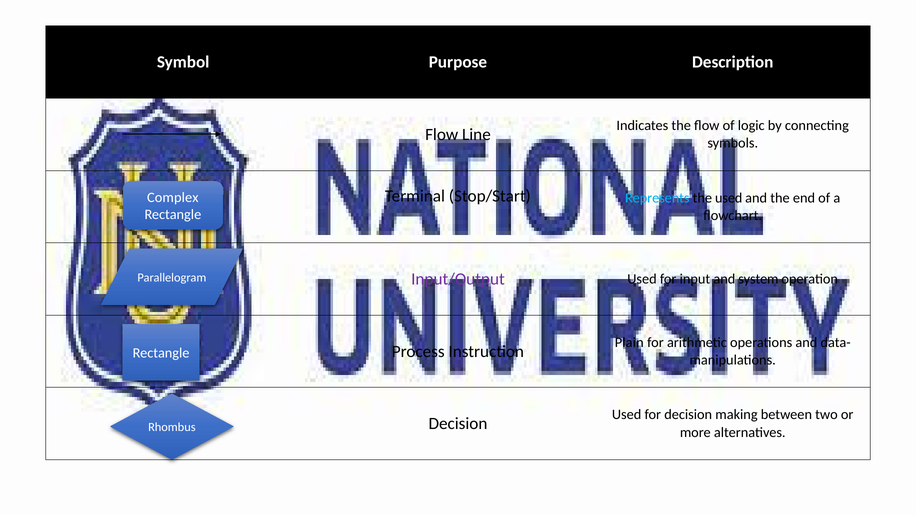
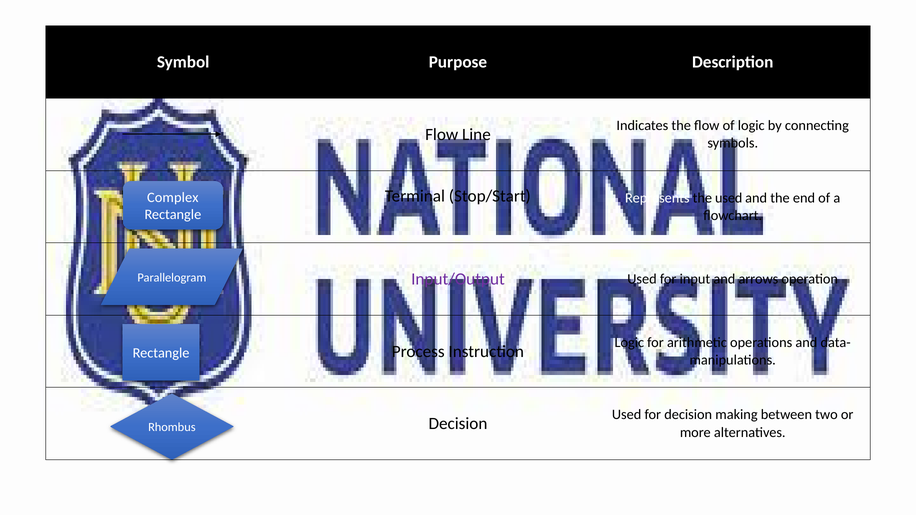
Represents colour: light blue -> white (657, 198)
system: system -> arrows (758, 279)
Plain: Plain -> Logic (629, 343)
